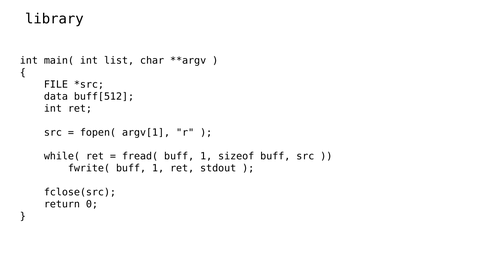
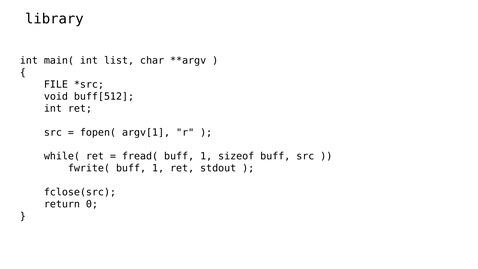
data: data -> void (56, 96)
